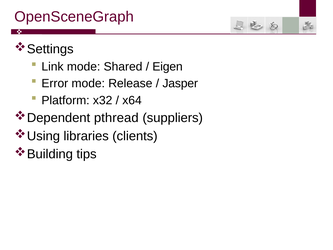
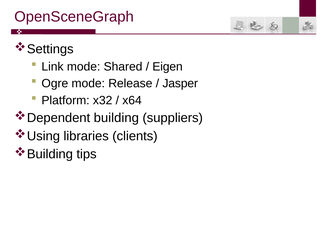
Error: Error -> Ogre (55, 83)
pthread: pthread -> building (116, 118)
